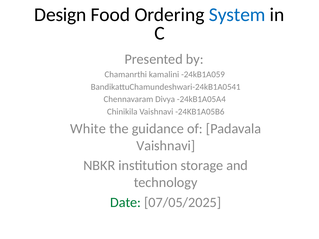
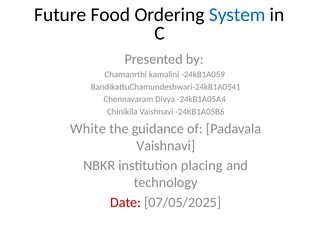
Design: Design -> Future (60, 15)
storage: storage -> placing (202, 166)
Date colour: green -> red (126, 203)
